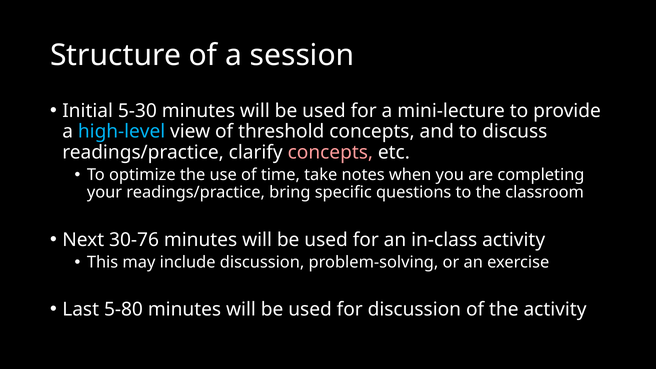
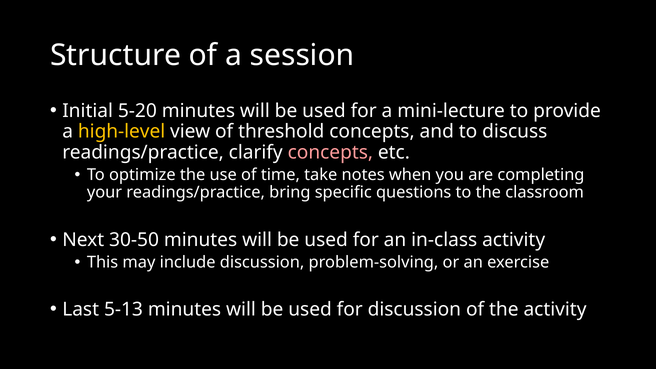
5-30: 5-30 -> 5-20 (137, 111)
high-level colour: light blue -> yellow (122, 132)
30-76: 30-76 -> 30-50 (134, 240)
5-80: 5-80 -> 5-13 (123, 309)
